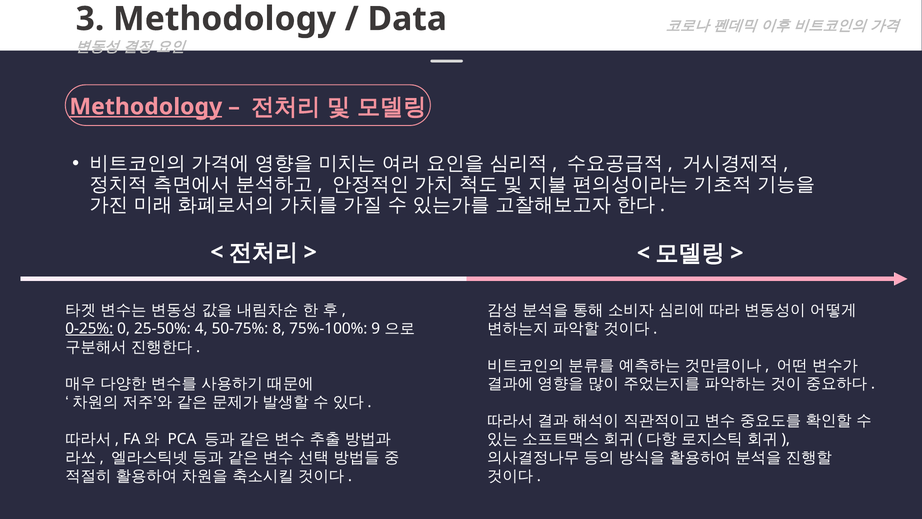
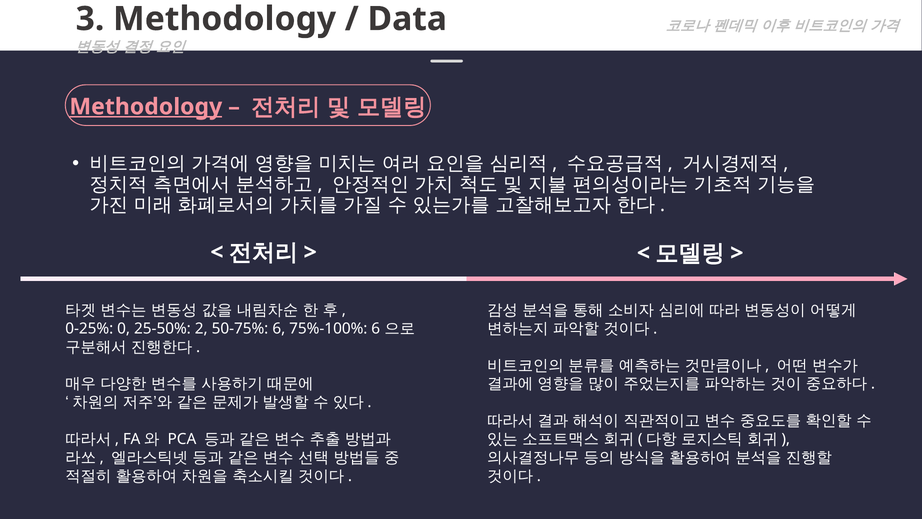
0-25% underline: present -> none (89, 328)
4: 4 -> 2 (201, 328)
50-75% 8: 8 -> 6 (279, 328)
75%-100% 9: 9 -> 6 (376, 328)
